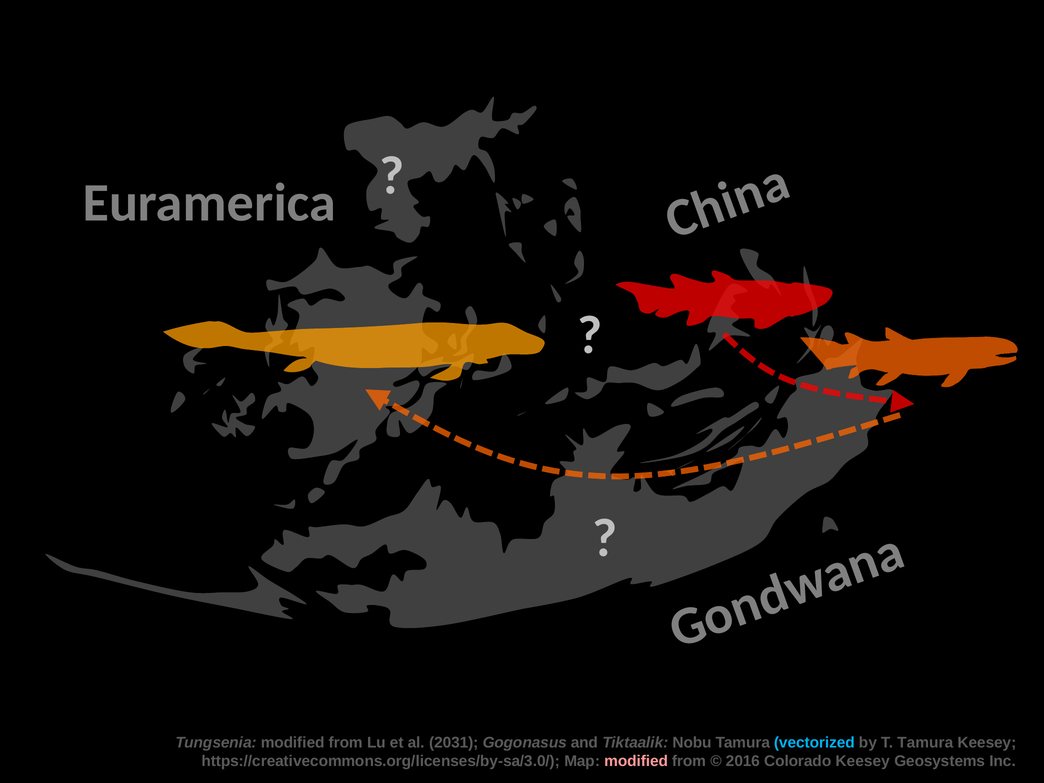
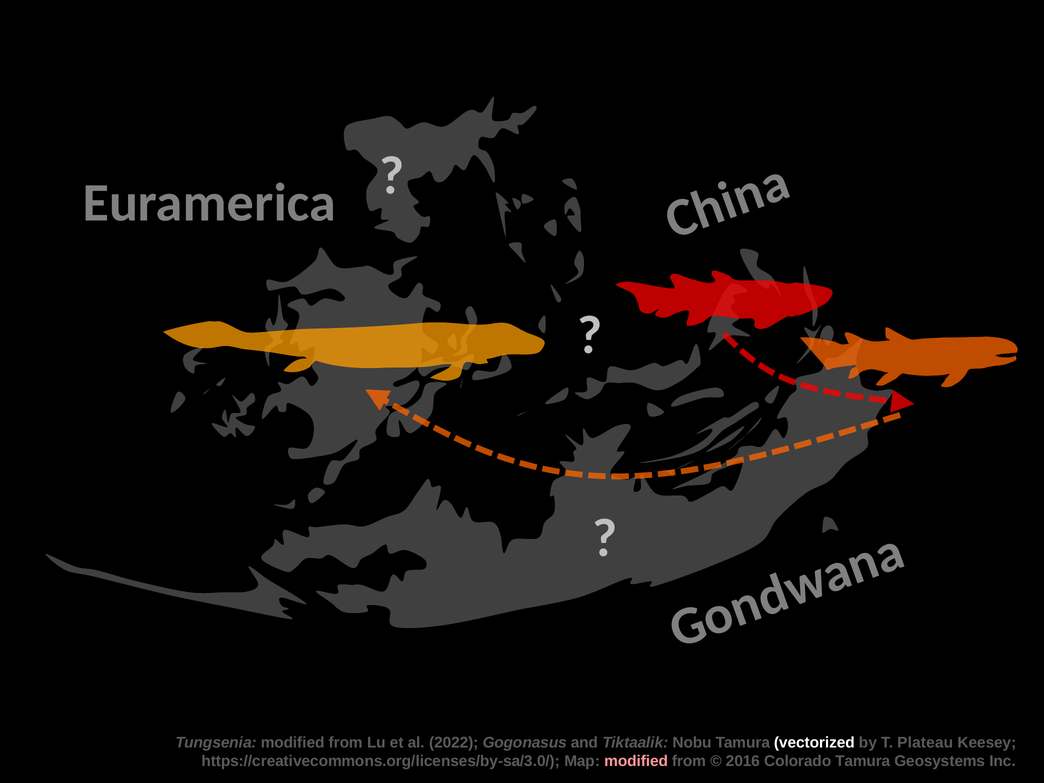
2031: 2031 -> 2022 (454, 743)
vectorized colour: light blue -> white (814, 743)
T Tamura: Tamura -> Plateau (925, 743)
Colorado Keesey: Keesey -> Tamura (863, 761)
